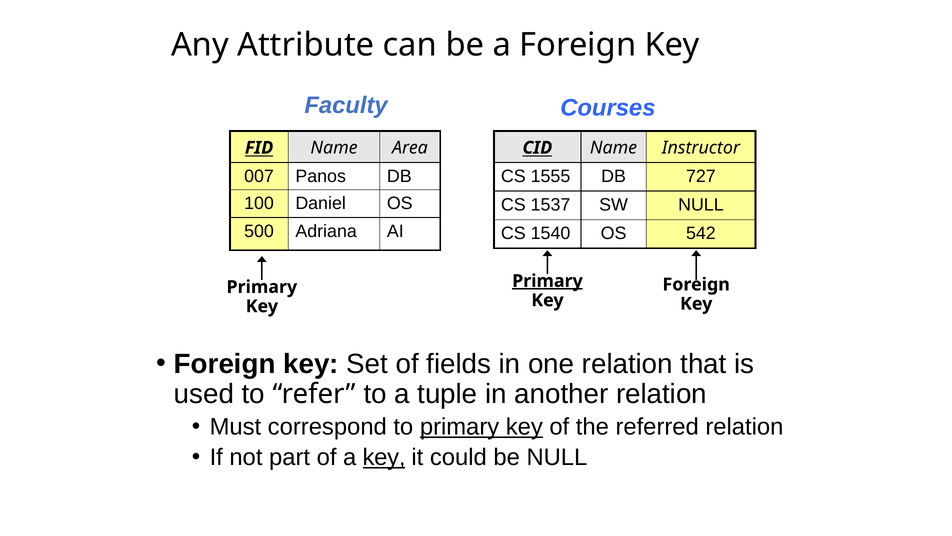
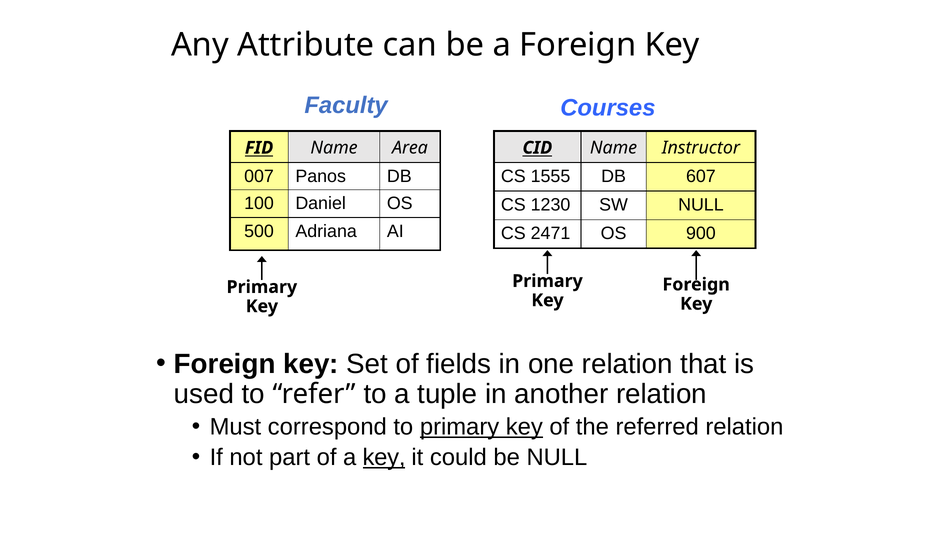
727: 727 -> 607 (701, 176)
1537: 1537 -> 1230 (551, 205)
1540: 1540 -> 2471 (551, 233)
542: 542 -> 900 (701, 233)
Primary underline: present -> none (547, 281)
